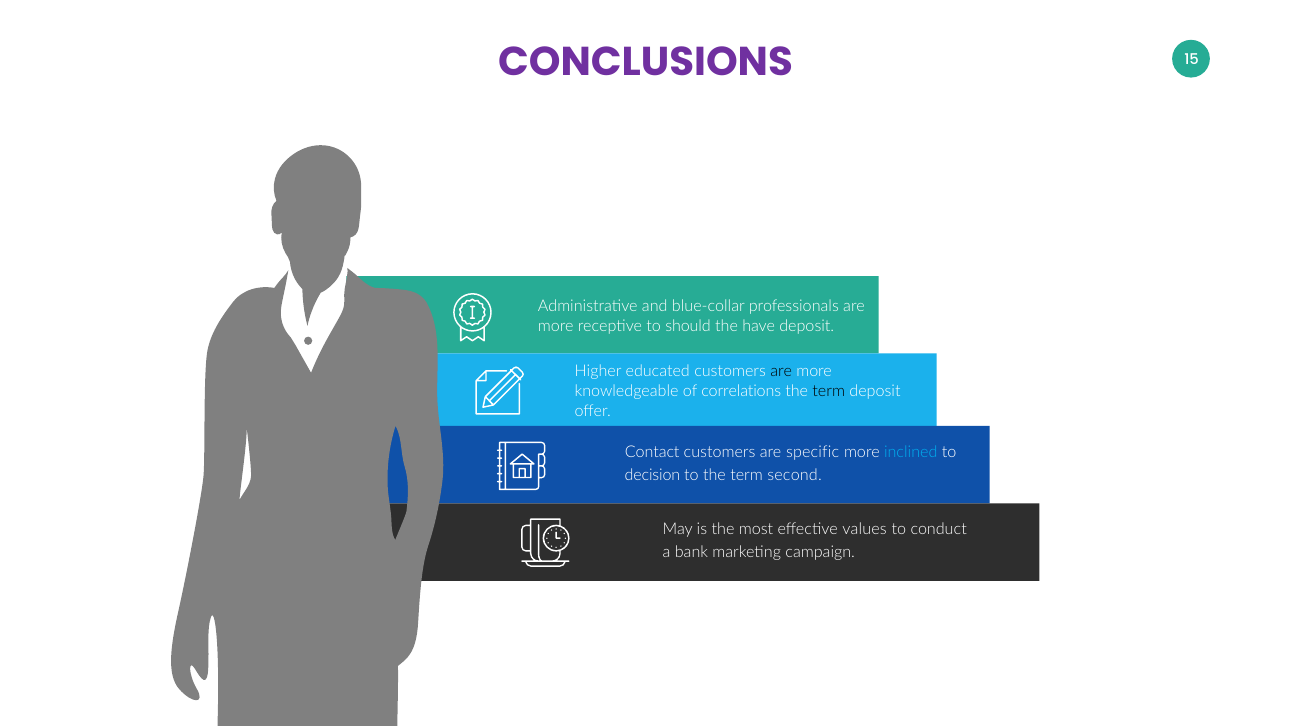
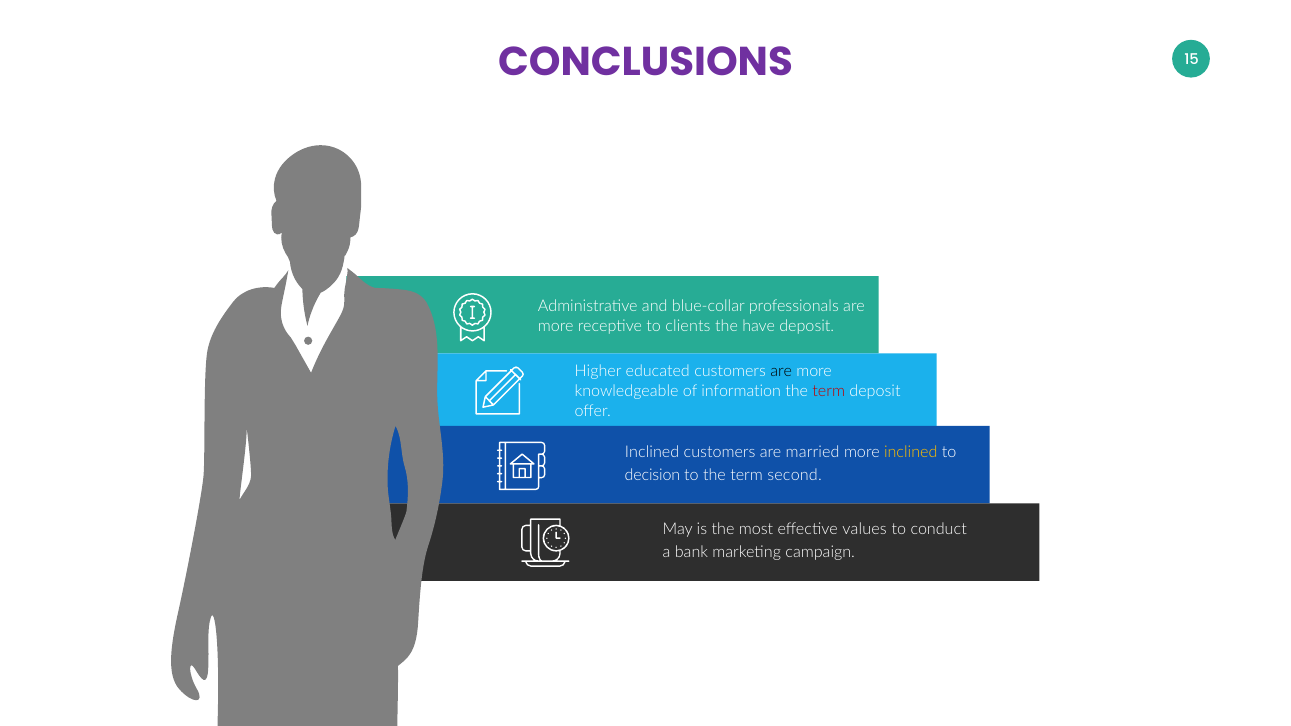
should: should -> clients (688, 326)
correlations: correlations -> information (741, 391)
term colour: black -> red (829, 391)
Contact: Contact -> Inclined (652, 452)
specific: specific -> married (813, 452)
inclined colour: light blue -> yellow (911, 452)
